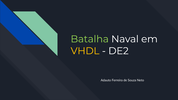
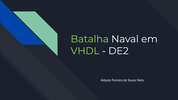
VHDL colour: yellow -> light green (85, 51)
